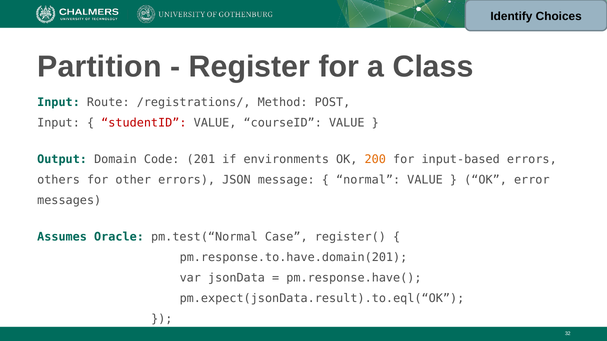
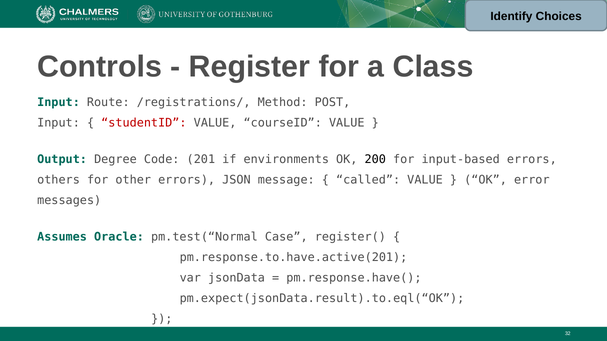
Partition: Partition -> Controls (100, 67)
Domain: Domain -> Degree (115, 160)
200 colour: orange -> black (375, 160)
normal: normal -> called (368, 180)
pm.response.to.have.domain(201: pm.response.to.have.domain(201 -> pm.response.to.have.active(201 (293, 258)
